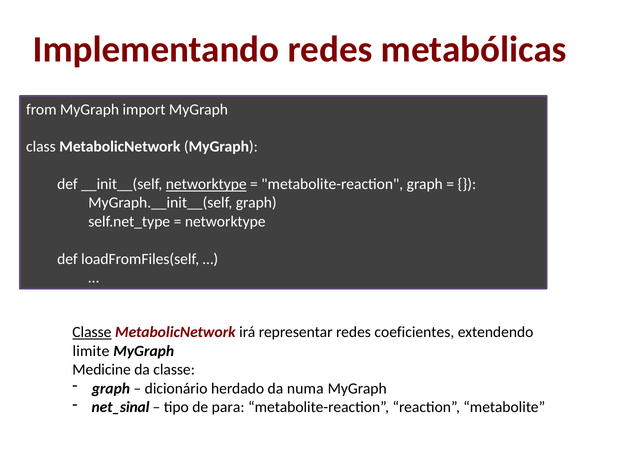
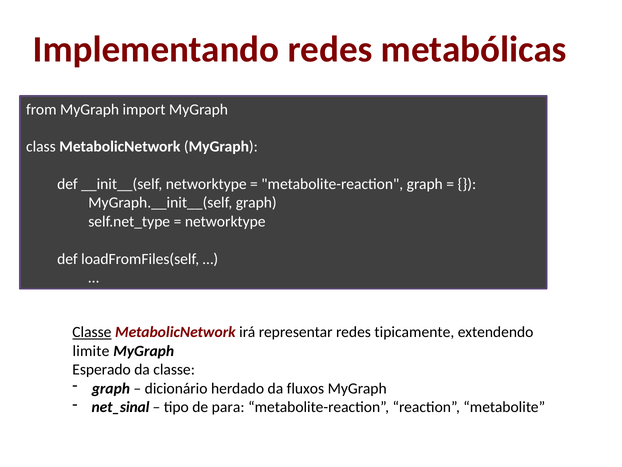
networktype underline: present -> none (206, 184)
coeficientes: coeficientes -> tipicamente (414, 332)
Medicine: Medicine -> Esperado (102, 369)
numa: numa -> fluxos (305, 388)
